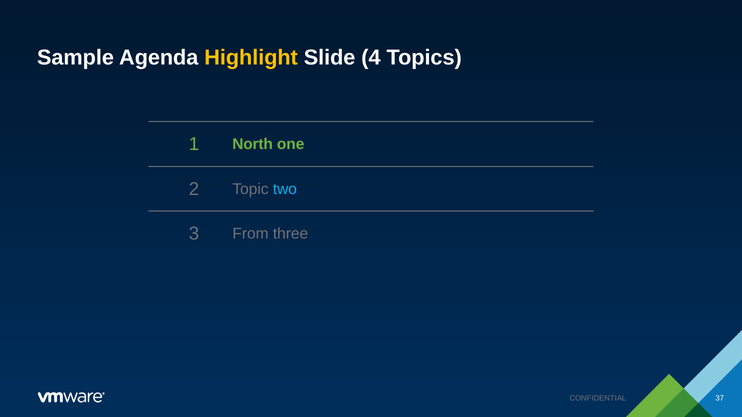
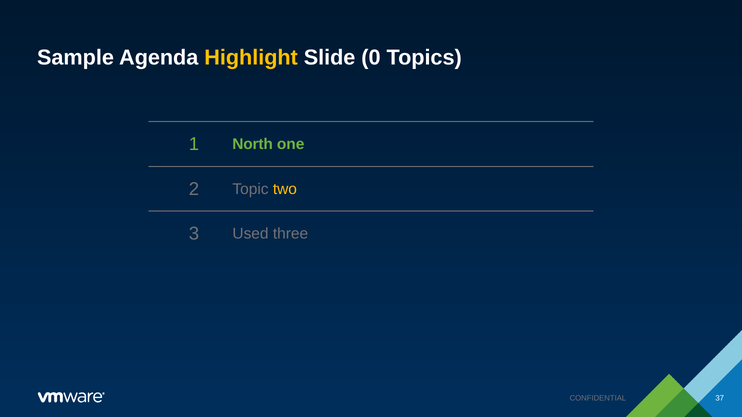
4: 4 -> 0 (371, 58)
two colour: light blue -> yellow (285, 189)
From: From -> Used (251, 234)
